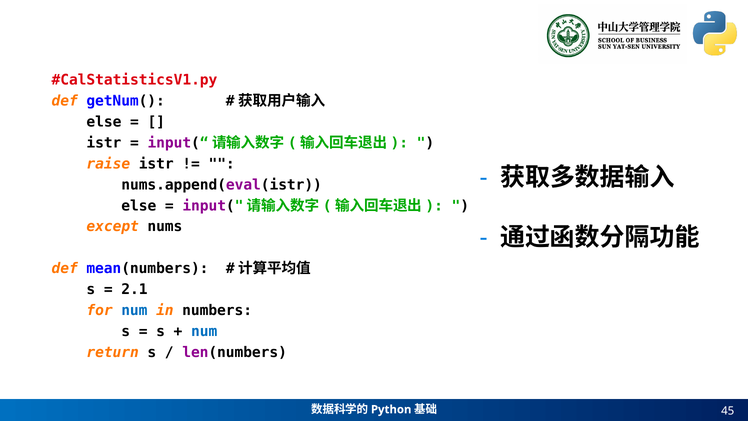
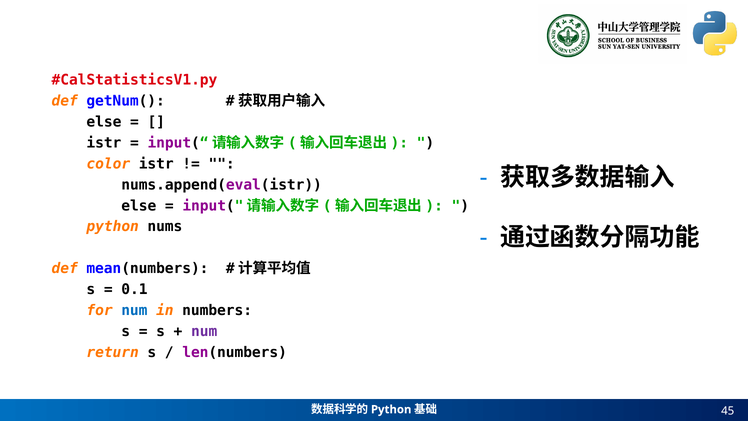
raise: raise -> color (108, 164)
except: except -> python (113, 227)
2.1: 2.1 -> 0.1 (134, 289)
num colour: blue -> purple (204, 331)
